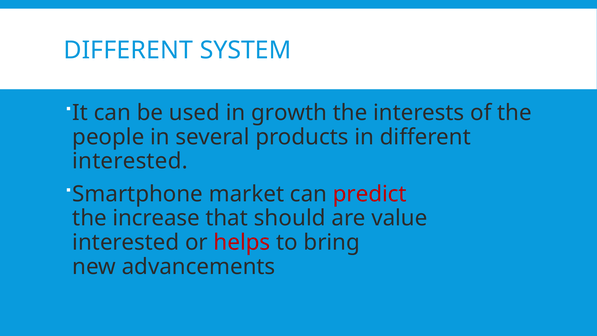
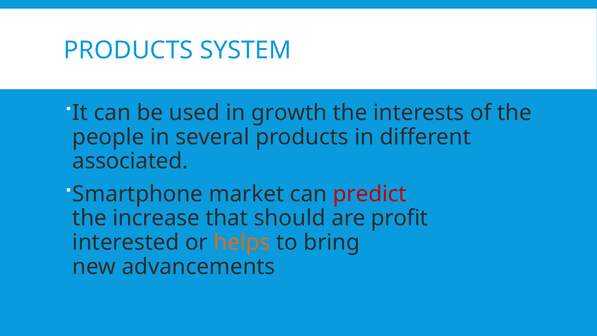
DIFFERENT: DIFFERENT -> PRODUCTS (128, 50)
interested: interested -> associated (130, 161)
value: value -> profit (399, 218)
helps colour: red -> orange (242, 242)
